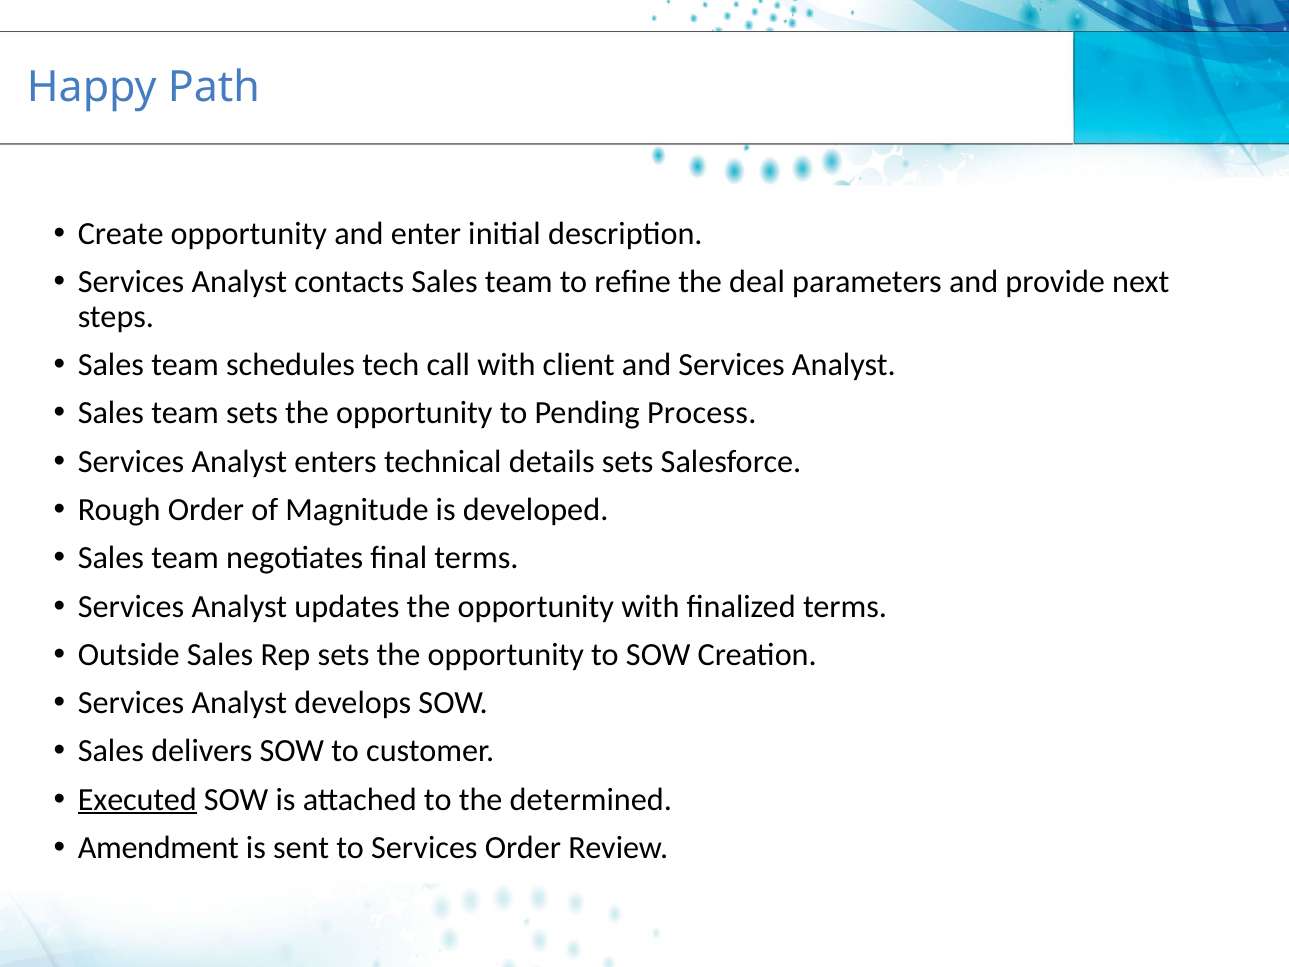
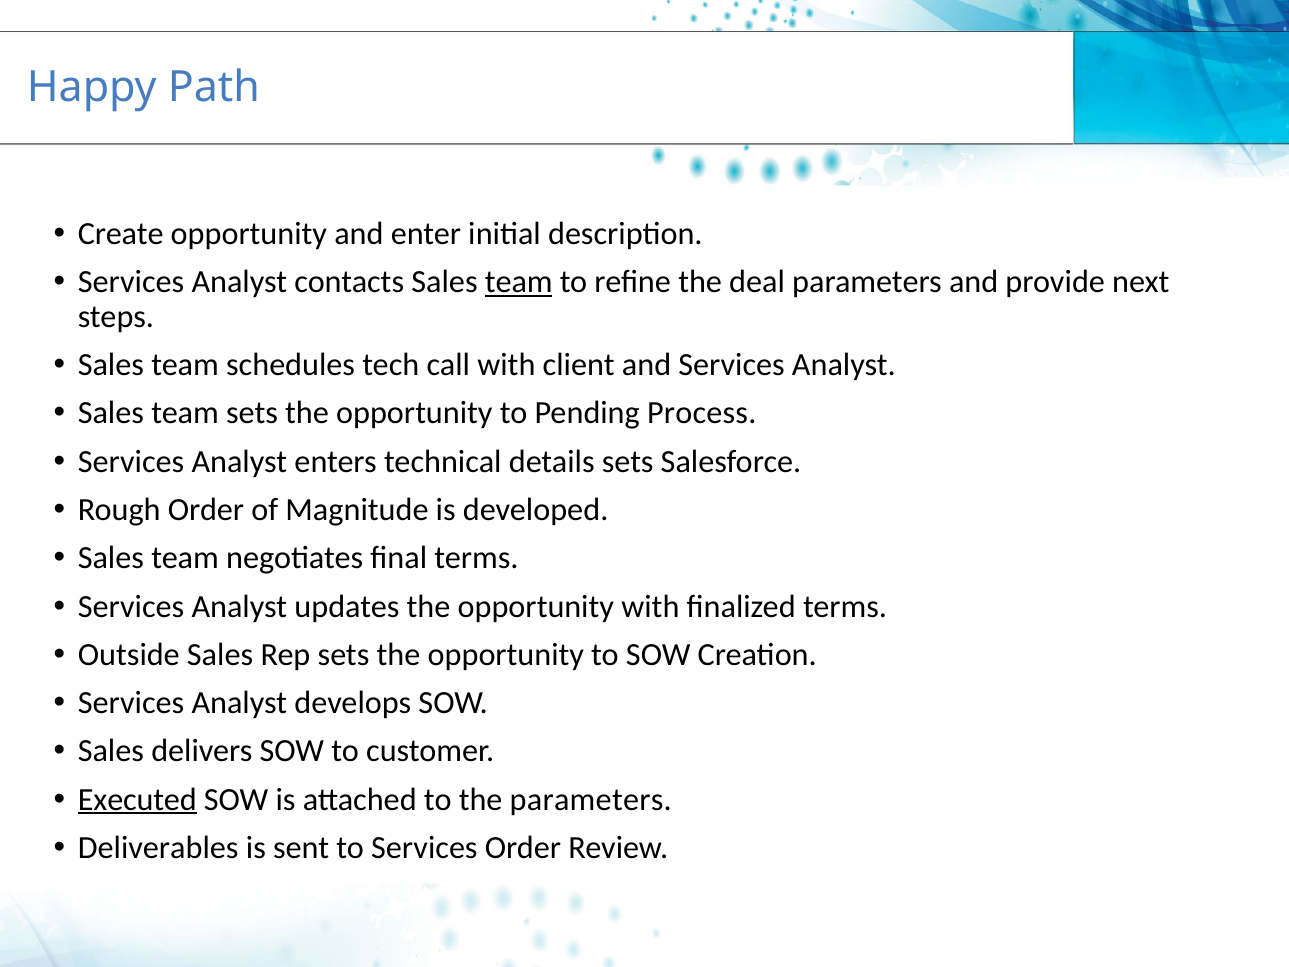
team underline: none -> present (519, 282)
the determined: determined -> parameters (591, 799)
Amendment: Amendment -> Deliverables (158, 848)
